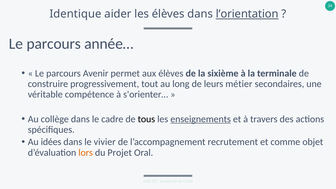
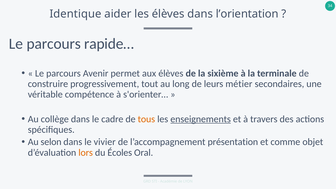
l’orientation underline: present -> none (247, 14)
année…: année… -> rapide… (109, 44)
tous colour: black -> orange (146, 119)
idées: idées -> selon (51, 142)
recrutement: recrutement -> présentation (233, 142)
Projet: Projet -> Écoles (120, 153)
